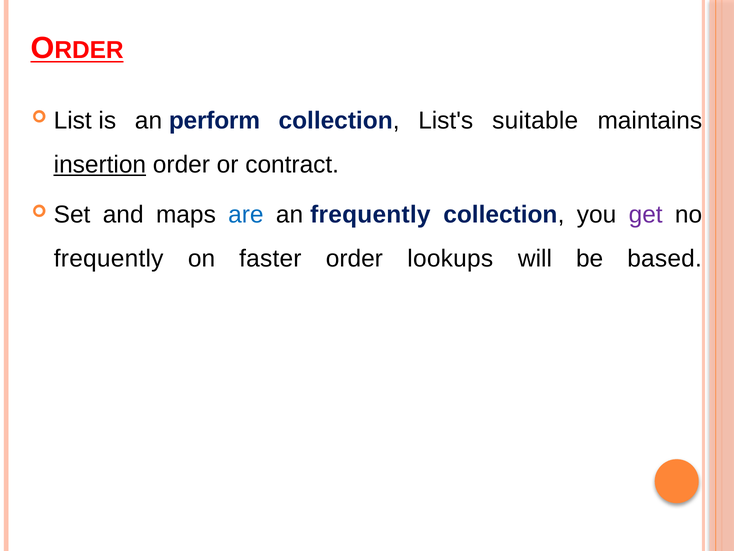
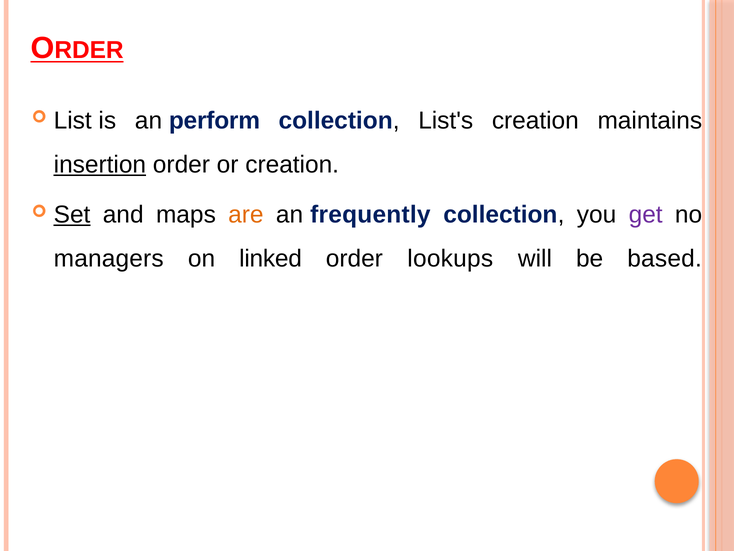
List's suitable: suitable -> creation (535, 120)
or contract: contract -> creation (292, 164)
Set underline: none -> present (72, 215)
are colour: blue -> orange (246, 215)
frequently: frequently -> managers (109, 259)
faster: faster -> linked (271, 259)
